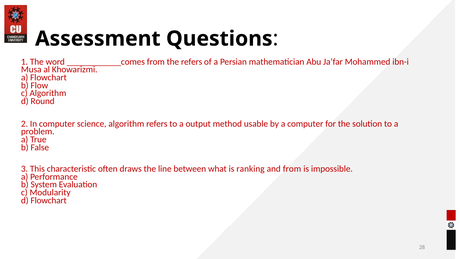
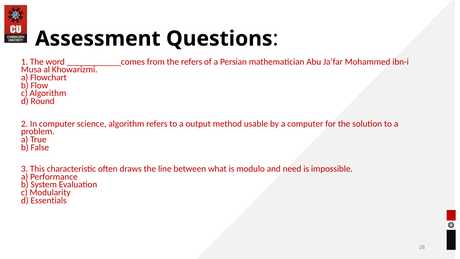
ranking: ranking -> modulo (251, 169)
and from: from -> need (292, 169)
d Flowchart: Flowchart -> Essentials (49, 200)
